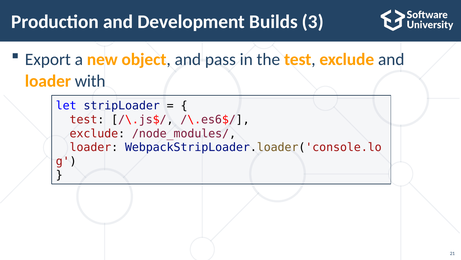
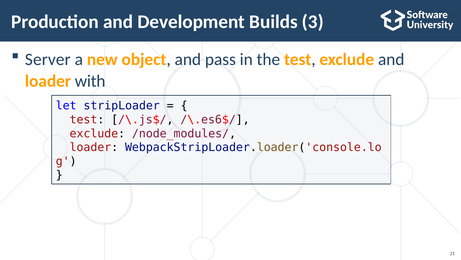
Export: Export -> Server (48, 59)
